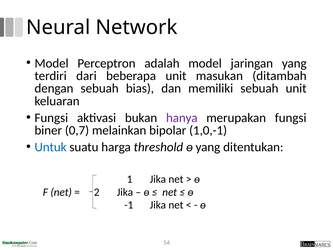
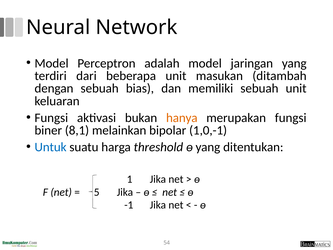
hanya colour: purple -> orange (182, 118)
0,7: 0,7 -> 8,1 (77, 130)
2: 2 -> 5 (97, 192)
